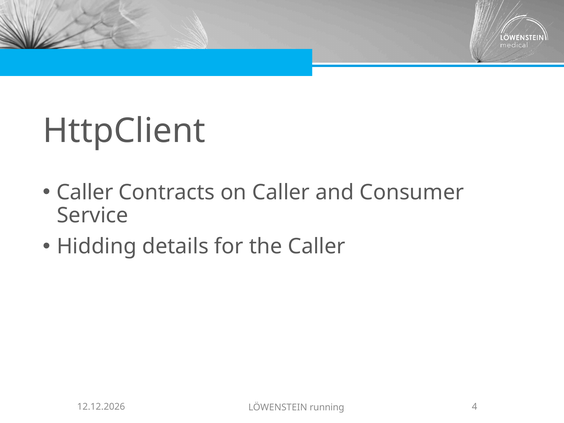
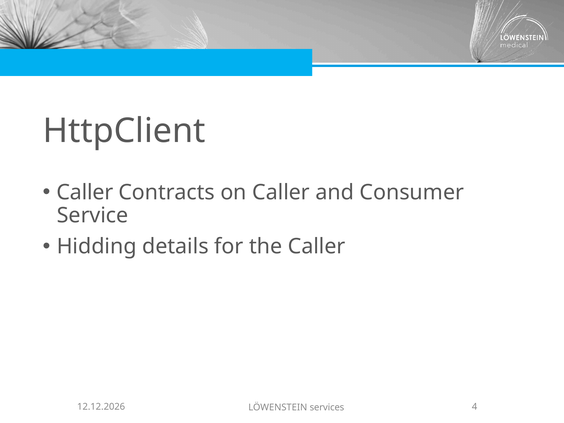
running: running -> services (327, 407)
